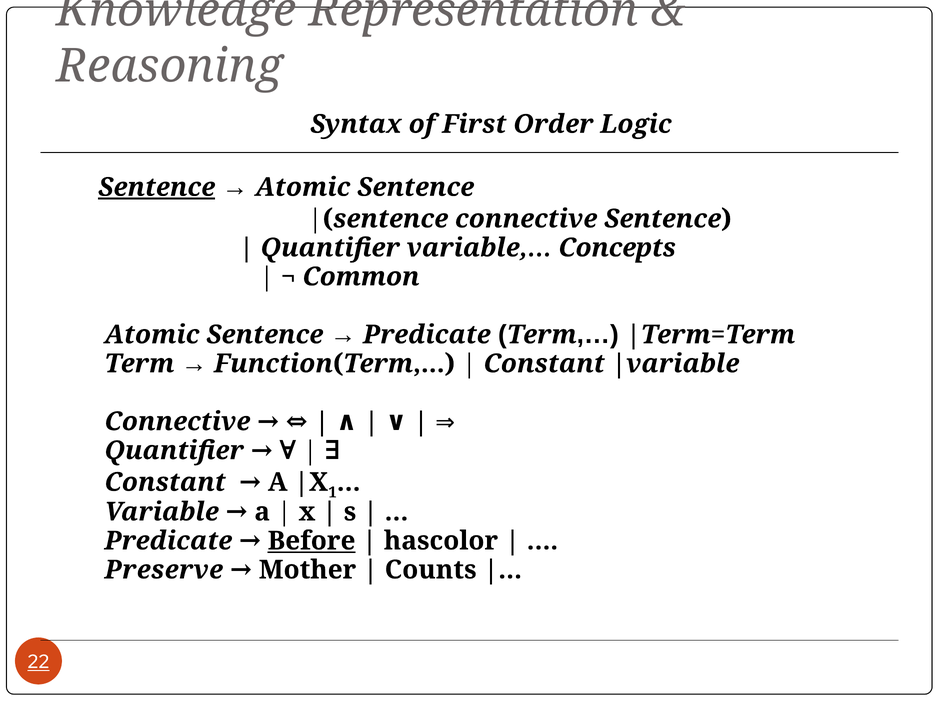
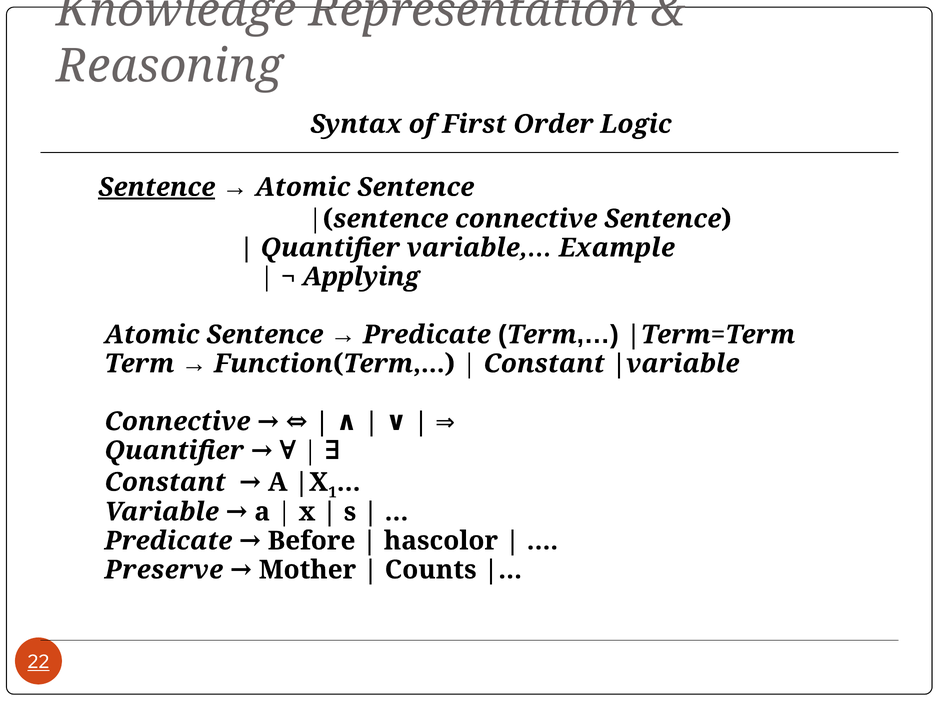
Concepts: Concepts -> Example (617, 248)
Common: Common -> Applying (361, 277)
Before underline: present -> none (312, 541)
